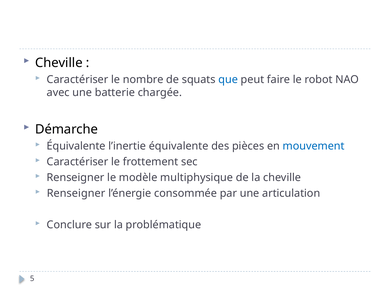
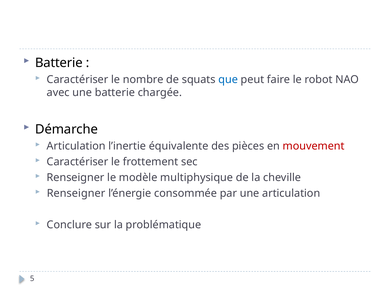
Cheville: Cheville -> Batterie (59, 63)
Équivalente: Équivalente -> Articulation (76, 146)
mouvement colour: blue -> red (314, 146)
